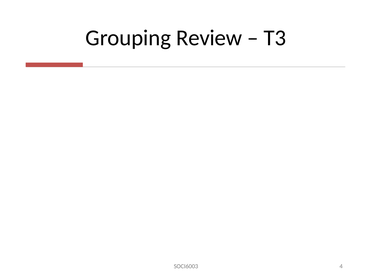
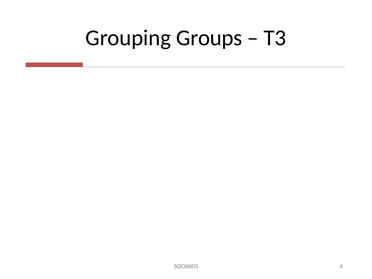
Review: Review -> Groups (209, 38)
